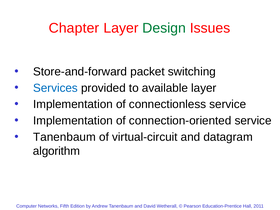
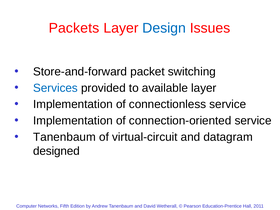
Chapter: Chapter -> Packets (74, 28)
Design colour: green -> blue (164, 28)
algorithm: algorithm -> designed (56, 151)
